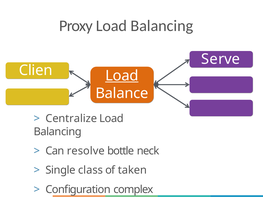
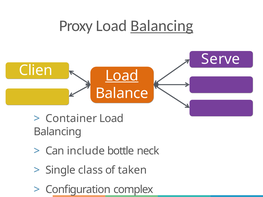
Balancing underline: none -> present (162, 26)
Centralize: Centralize -> Container (71, 119)
resolve: resolve -> include (86, 151)
